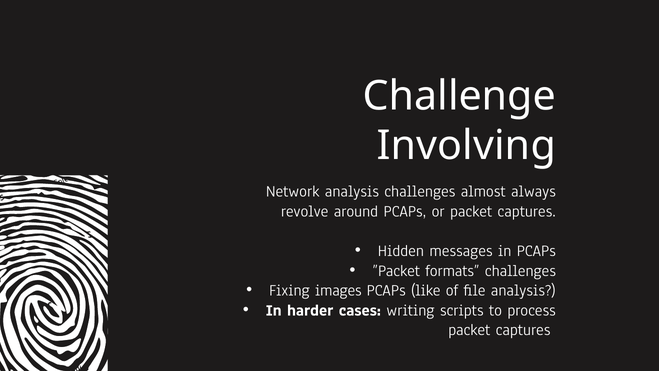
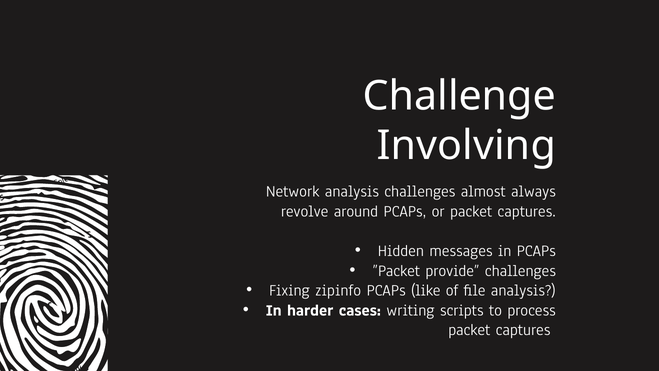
formats: formats -> provide (452, 270)
images: images -> zipinfo (338, 290)
